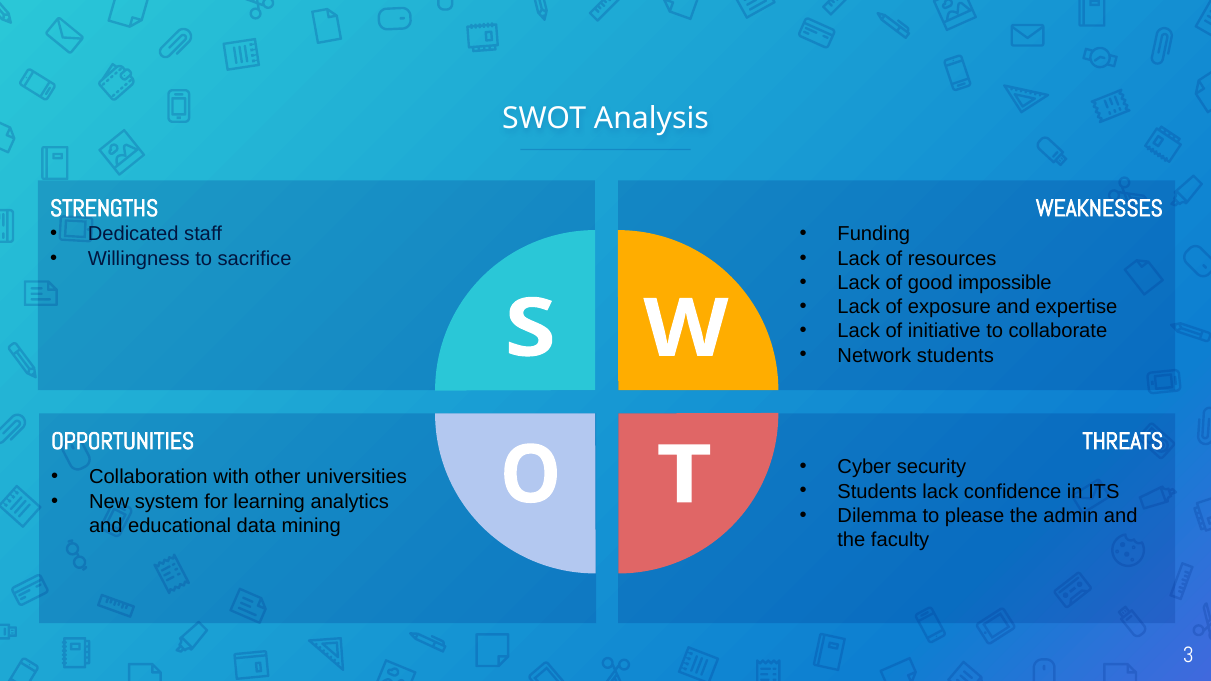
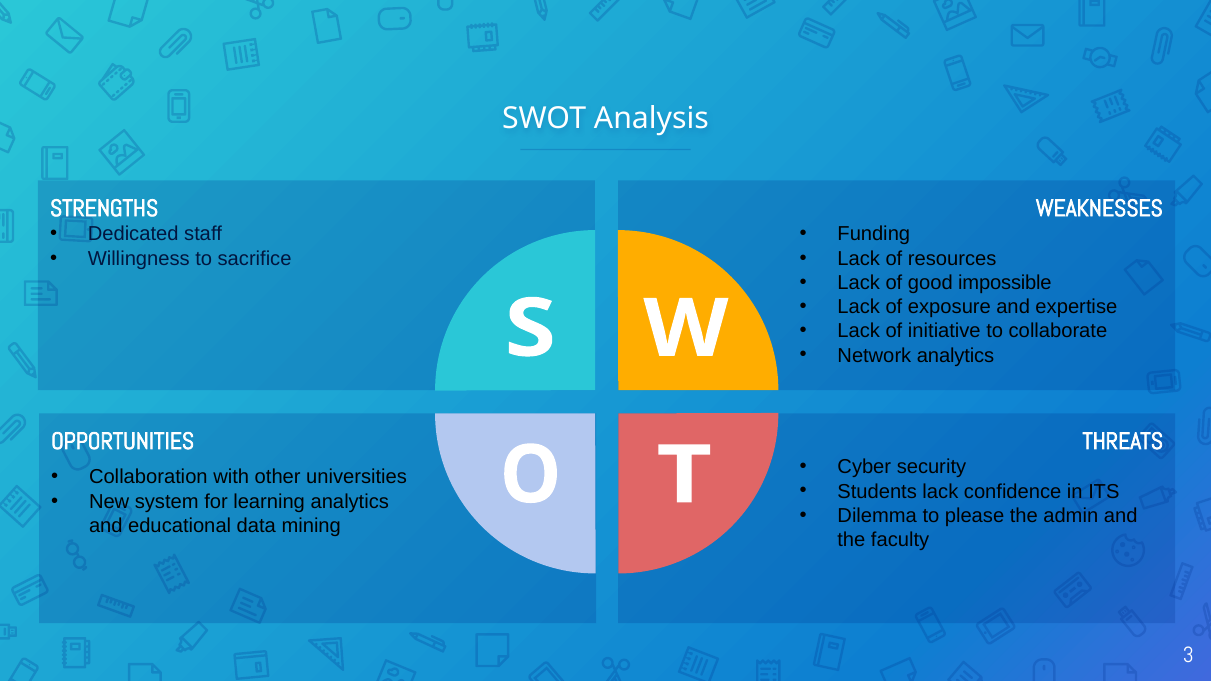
Network students: students -> analytics (956, 356)
